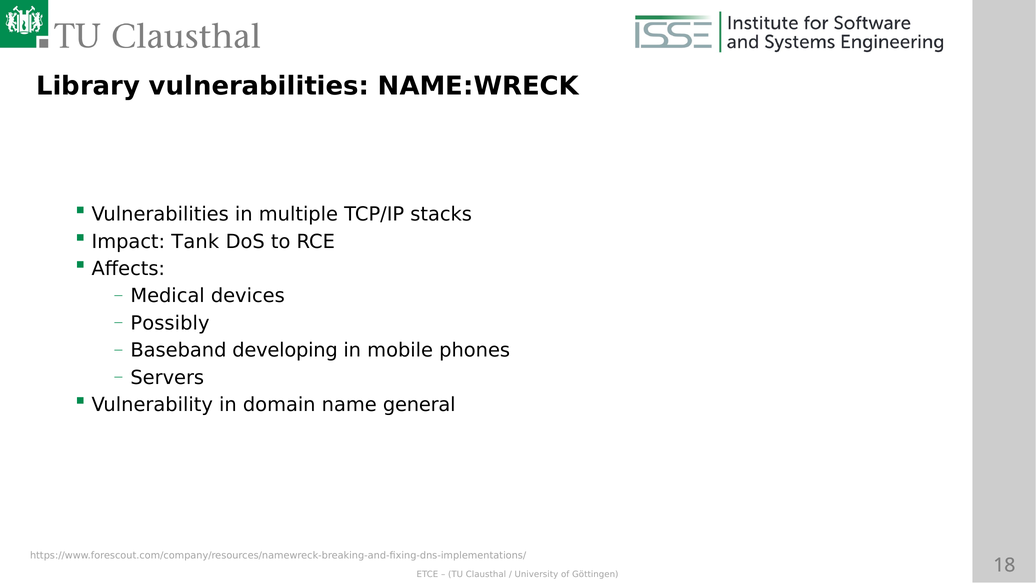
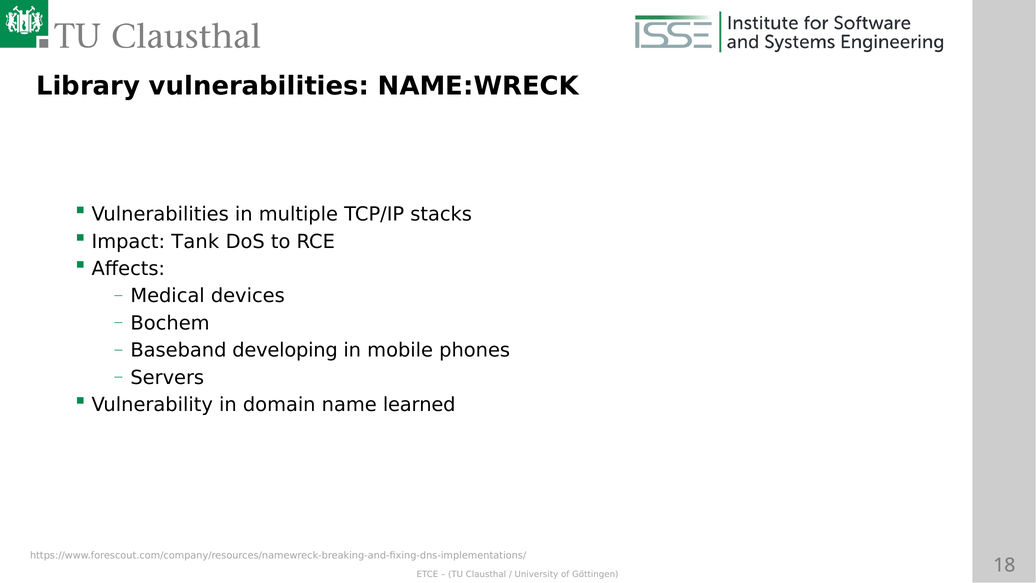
Possibly: Possibly -> Bochem (170, 323)
general: general -> learned (419, 405)
